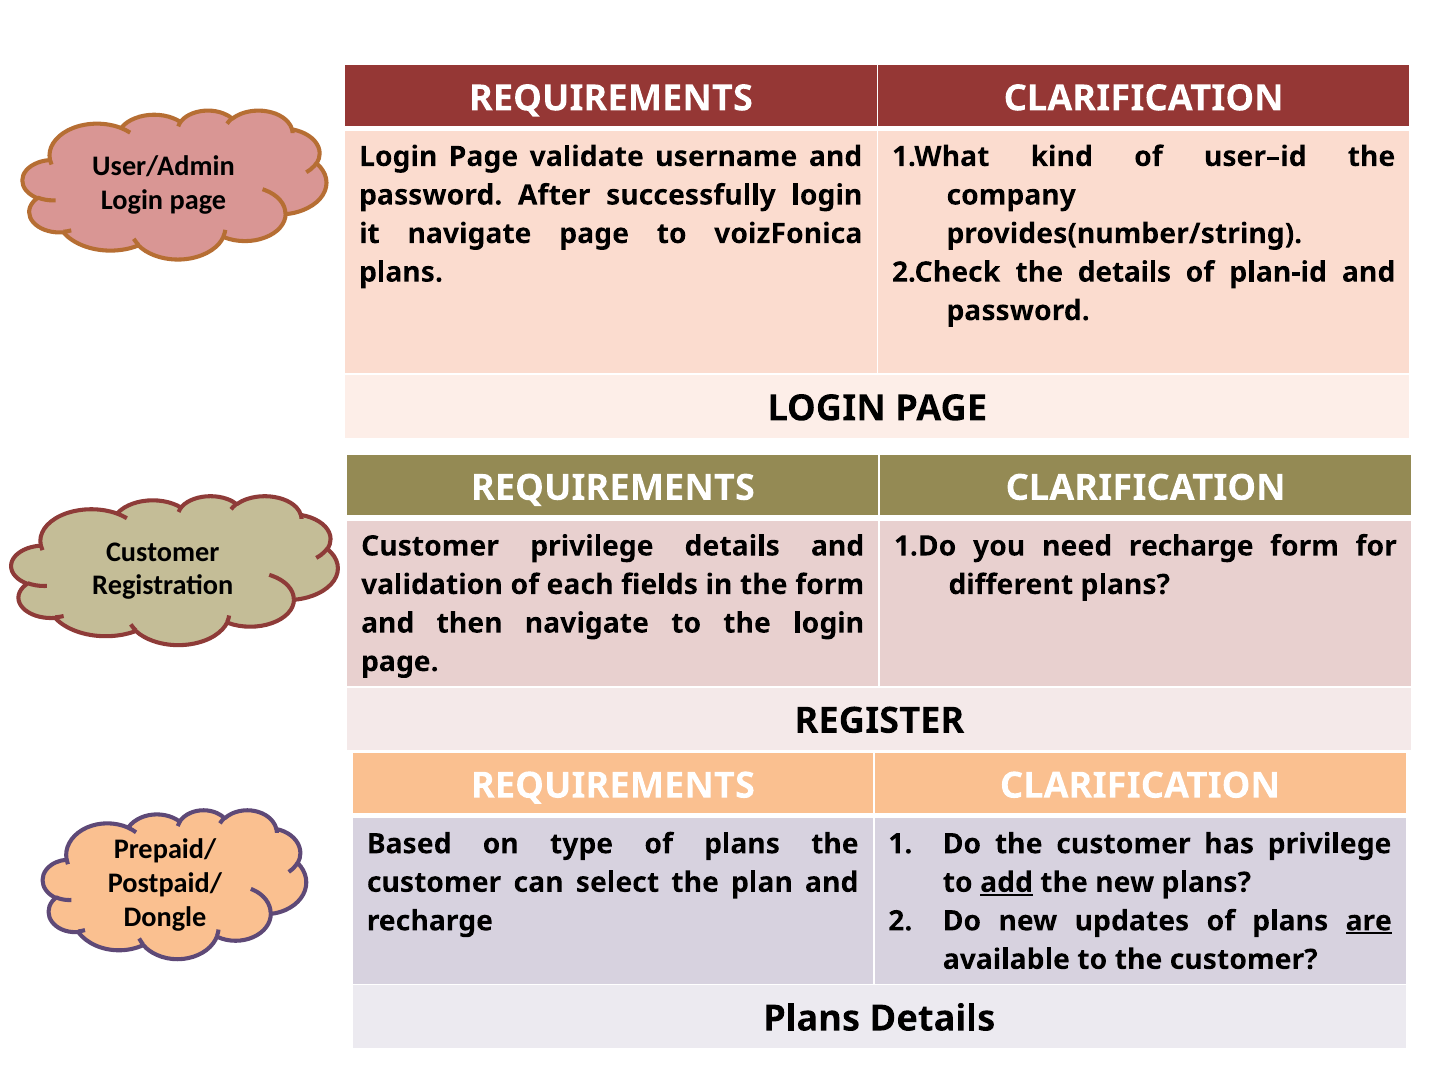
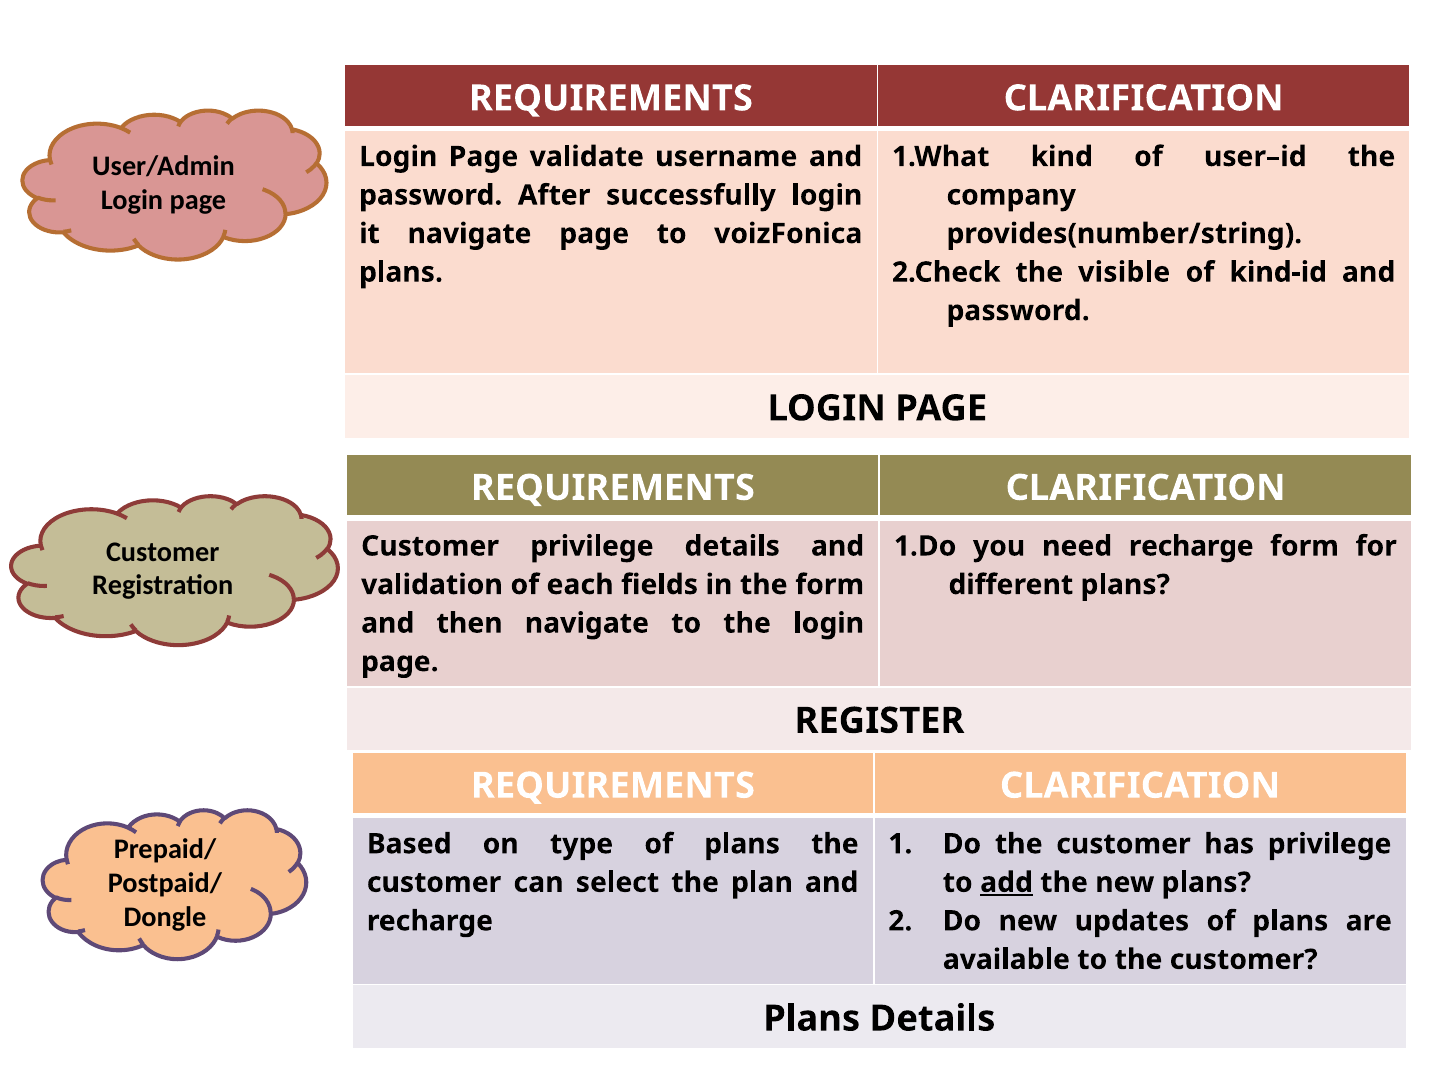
the details: details -> visible (1124, 272)
plan-id: plan-id -> kind-id (1278, 272)
are underline: present -> none (1369, 921)
